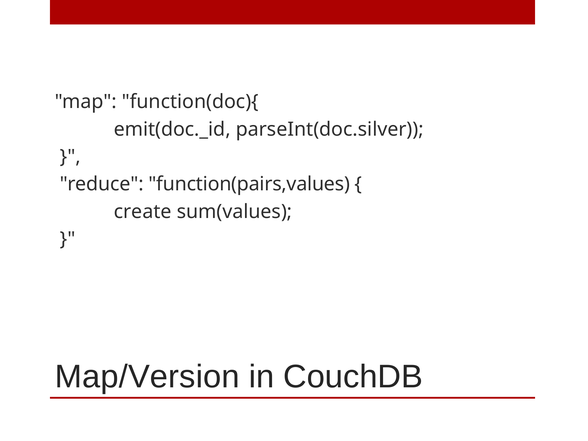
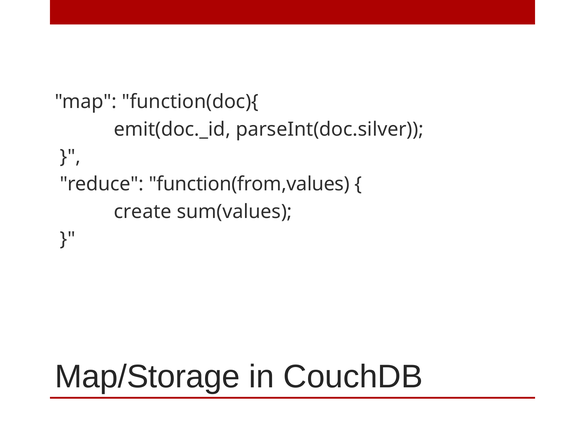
function(pairs,values: function(pairs,values -> function(from,values (249, 184)
Map/Version: Map/Version -> Map/Storage (147, 377)
